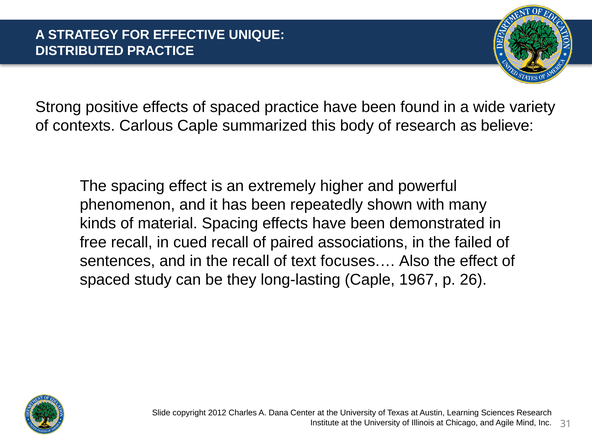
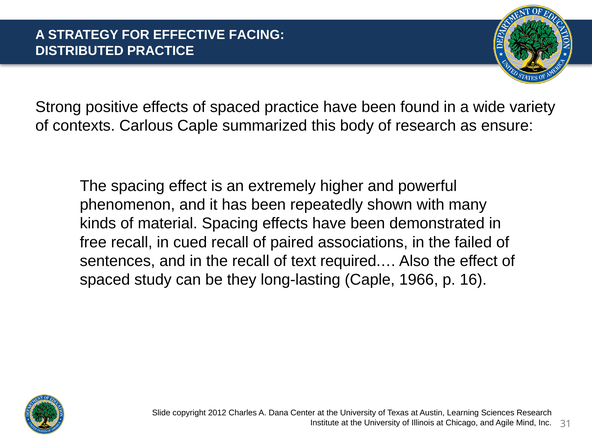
UNIQUE: UNIQUE -> FACING (257, 35)
believe: believe -> ensure (507, 126)
focuses.…: focuses.… -> required.… (358, 261)
1967: 1967 -> 1966 (419, 280)
26: 26 -> 16 (473, 280)
